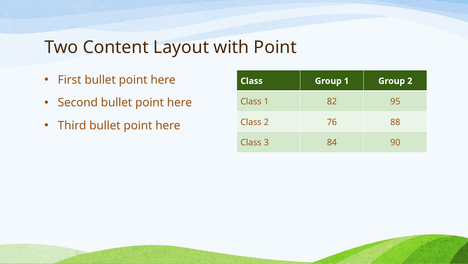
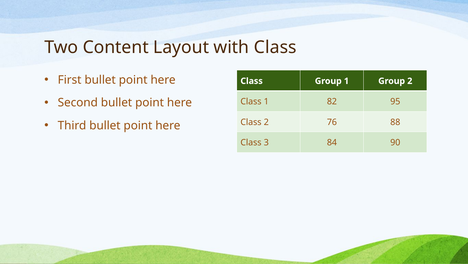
with Point: Point -> Class (275, 47)
